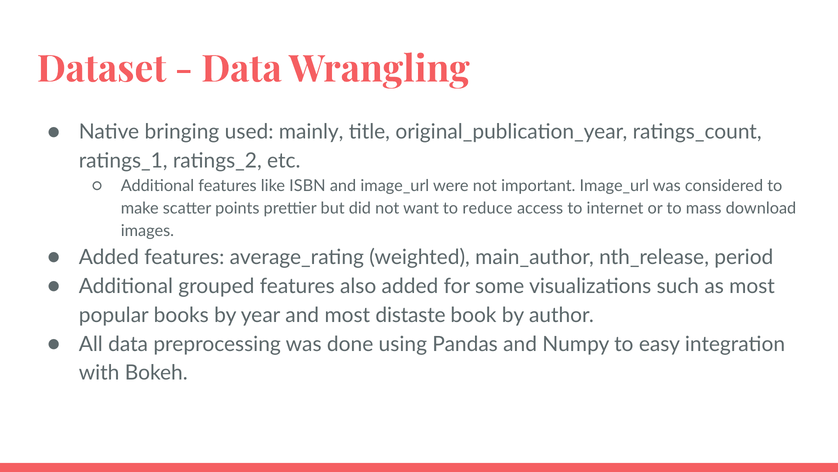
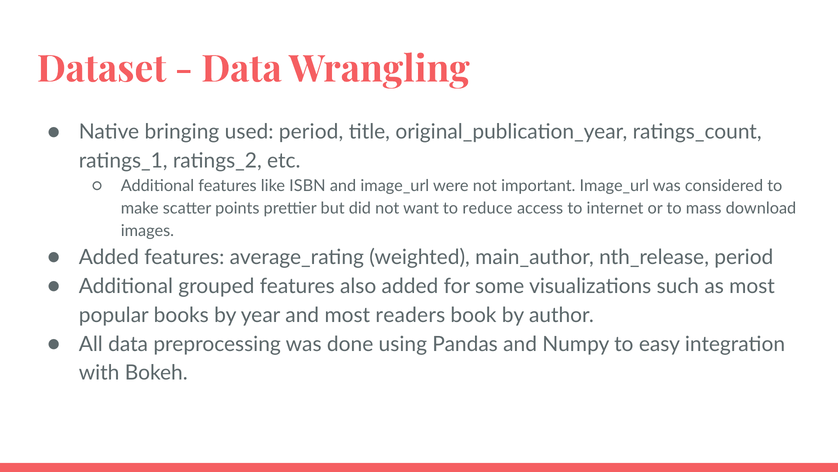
used mainly: mainly -> period (311, 132)
distaste: distaste -> readers (410, 315)
